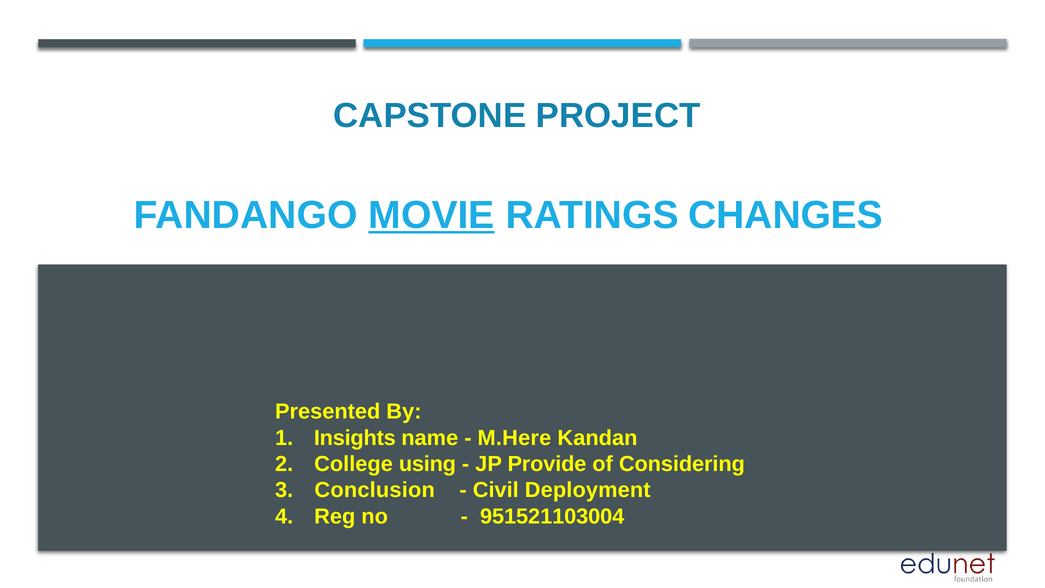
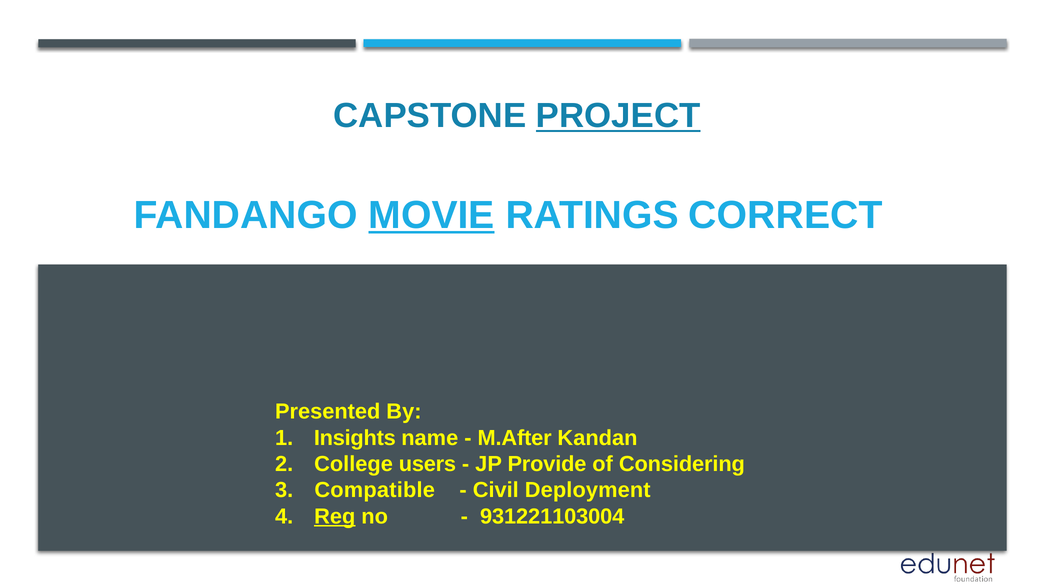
PROJECT underline: none -> present (618, 116)
CHANGES: CHANGES -> CORRECT (785, 215)
M.Here: M.Here -> M.After (515, 438)
using: using -> users (427, 464)
Conclusion: Conclusion -> Compatible (375, 490)
Reg underline: none -> present (335, 516)
951521103004: 951521103004 -> 931221103004 (552, 516)
